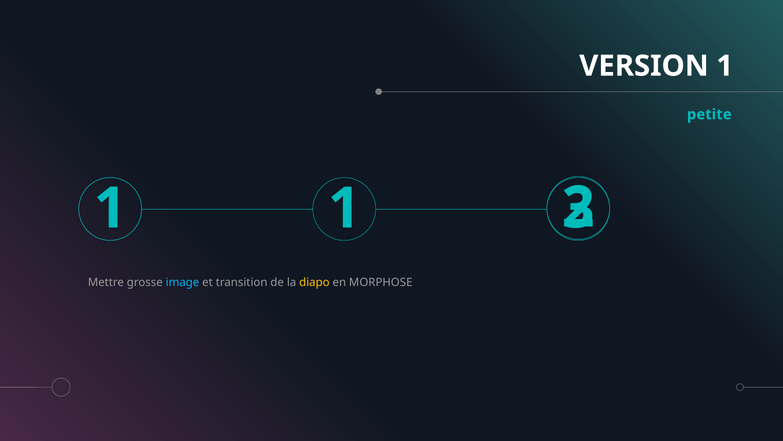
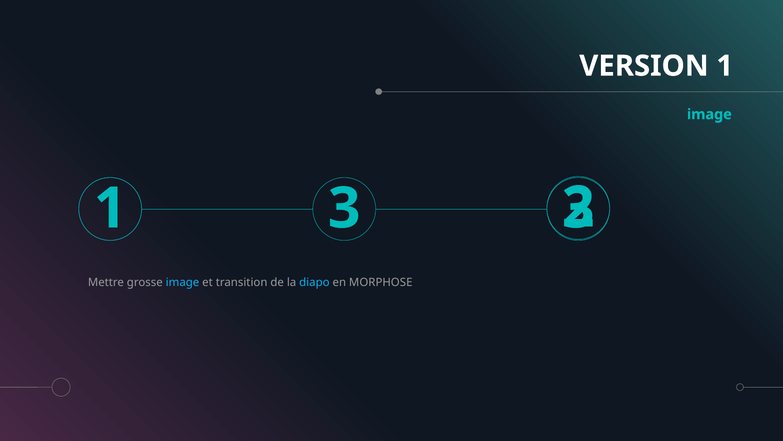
petite: petite -> image (709, 114)
1: 1 -> 3 (344, 208)
diapo colour: yellow -> light blue (314, 282)
